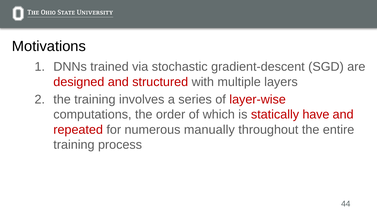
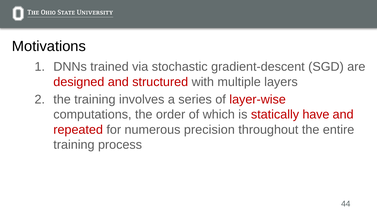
manually: manually -> precision (209, 130)
